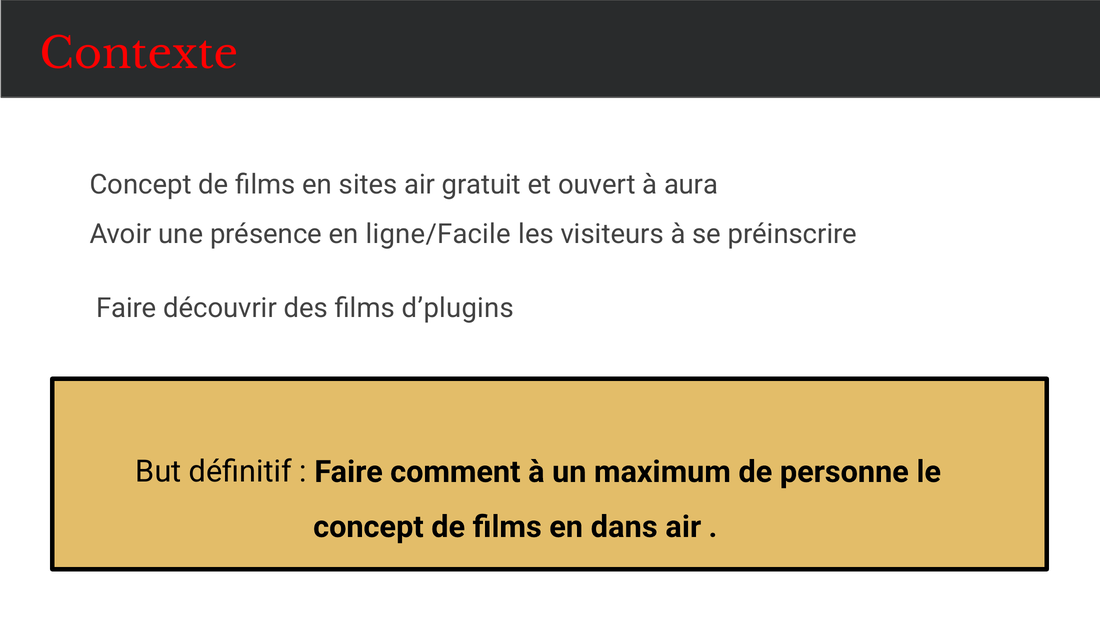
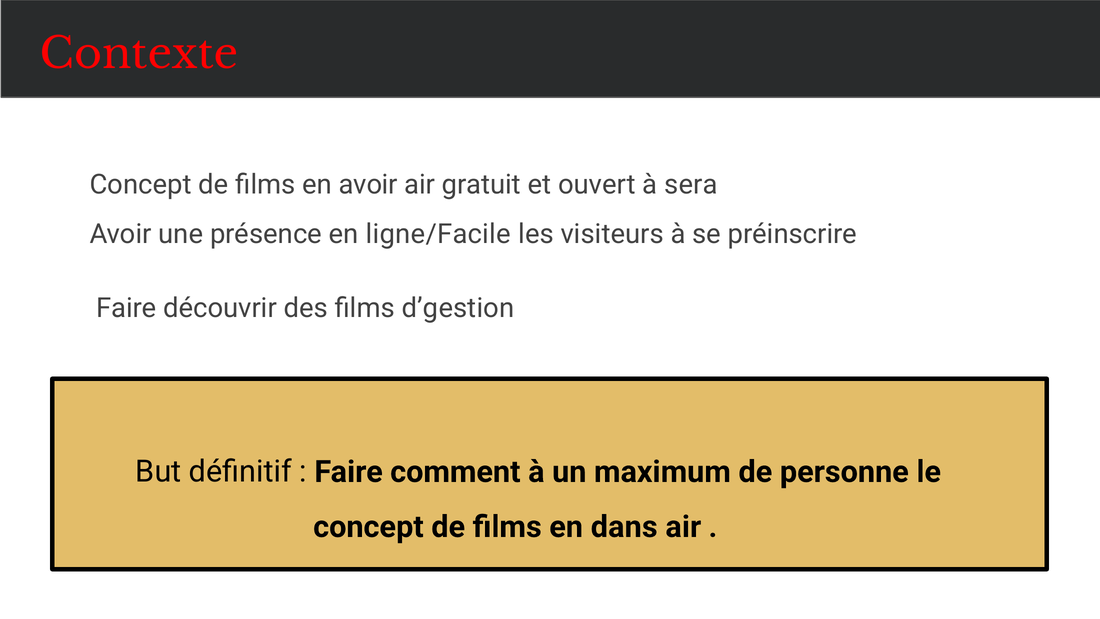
sites: sites -> avoir (368, 185)
aura: aura -> sera (691, 185)
d’plugins: d’plugins -> d’gestion (458, 308)
